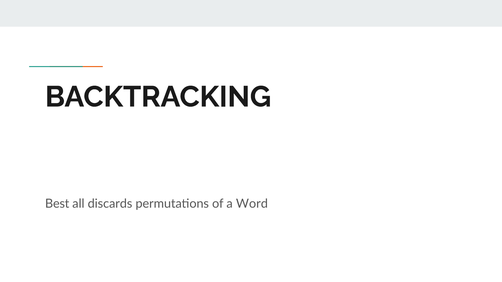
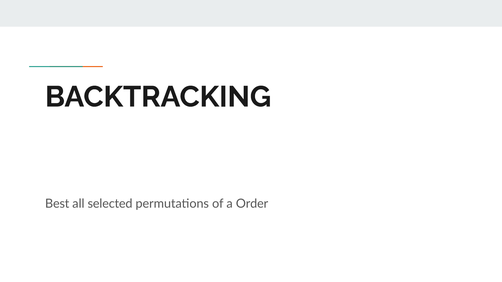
discards: discards -> selected (110, 204)
Word: Word -> Order (252, 204)
